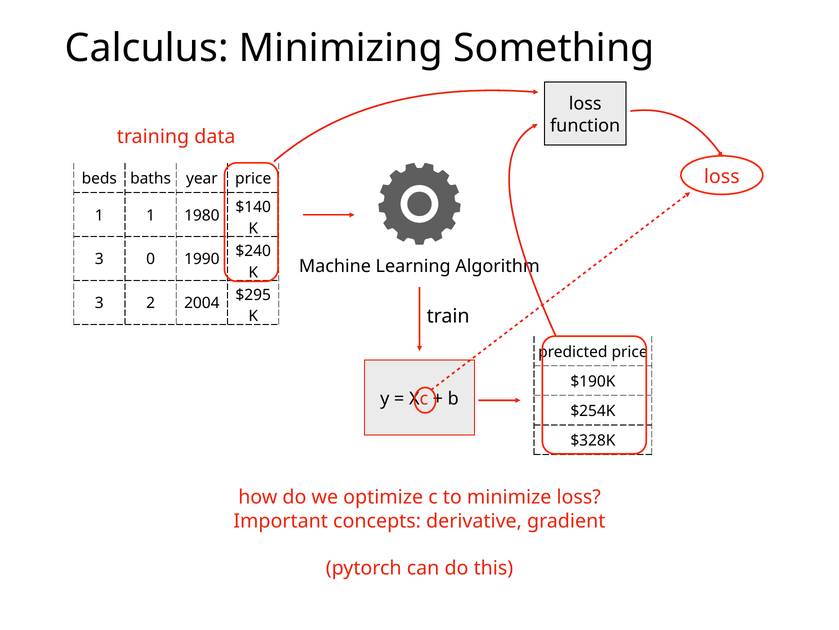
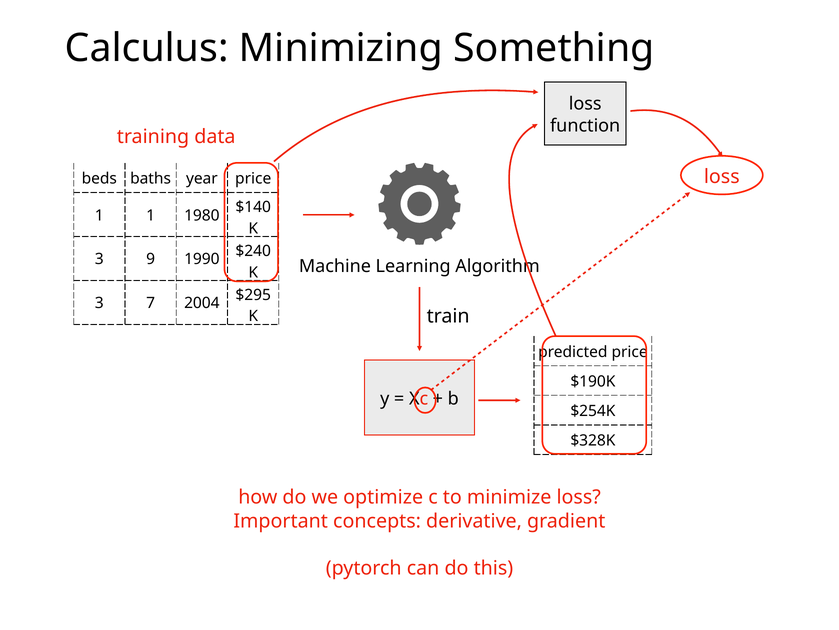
0: 0 -> 9 (151, 259)
2: 2 -> 7 (151, 303)
